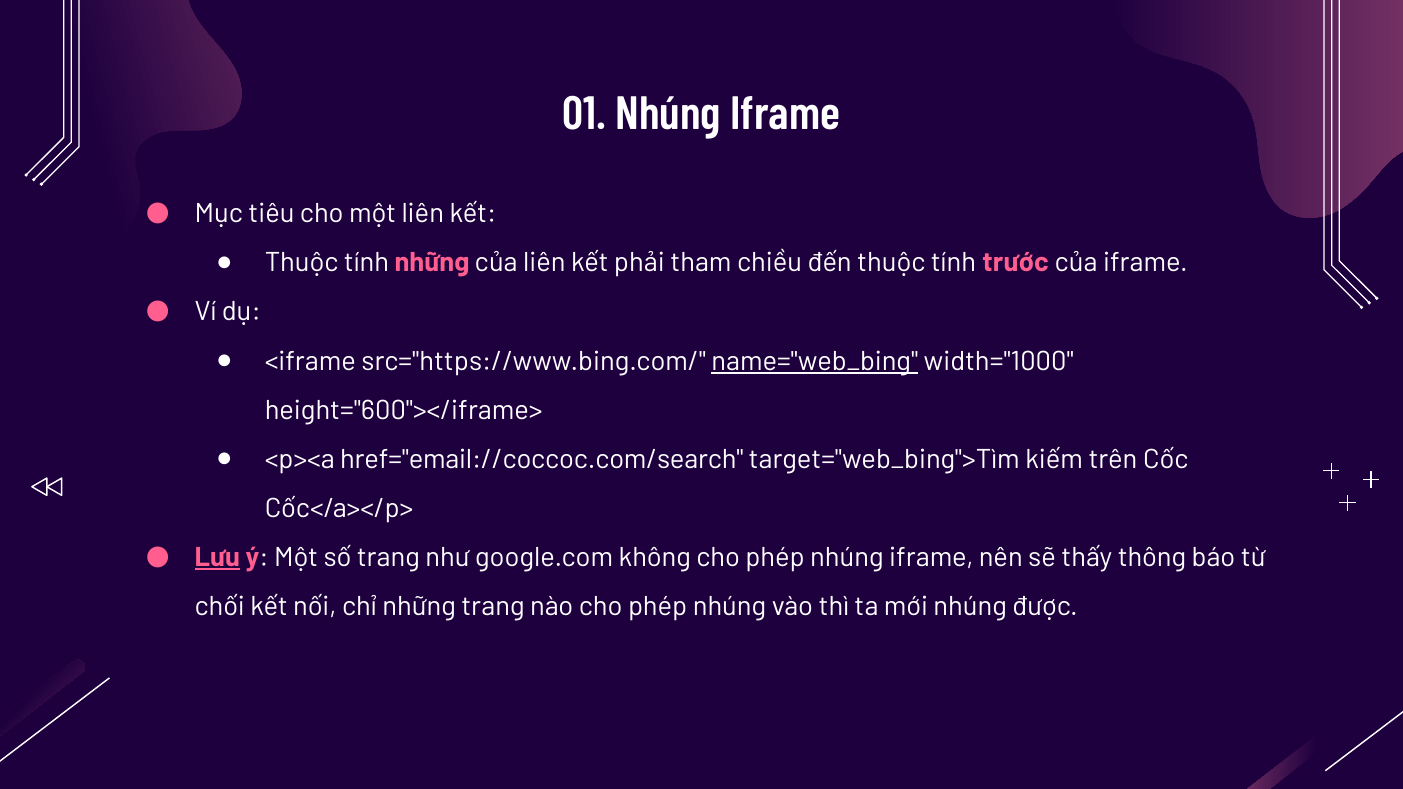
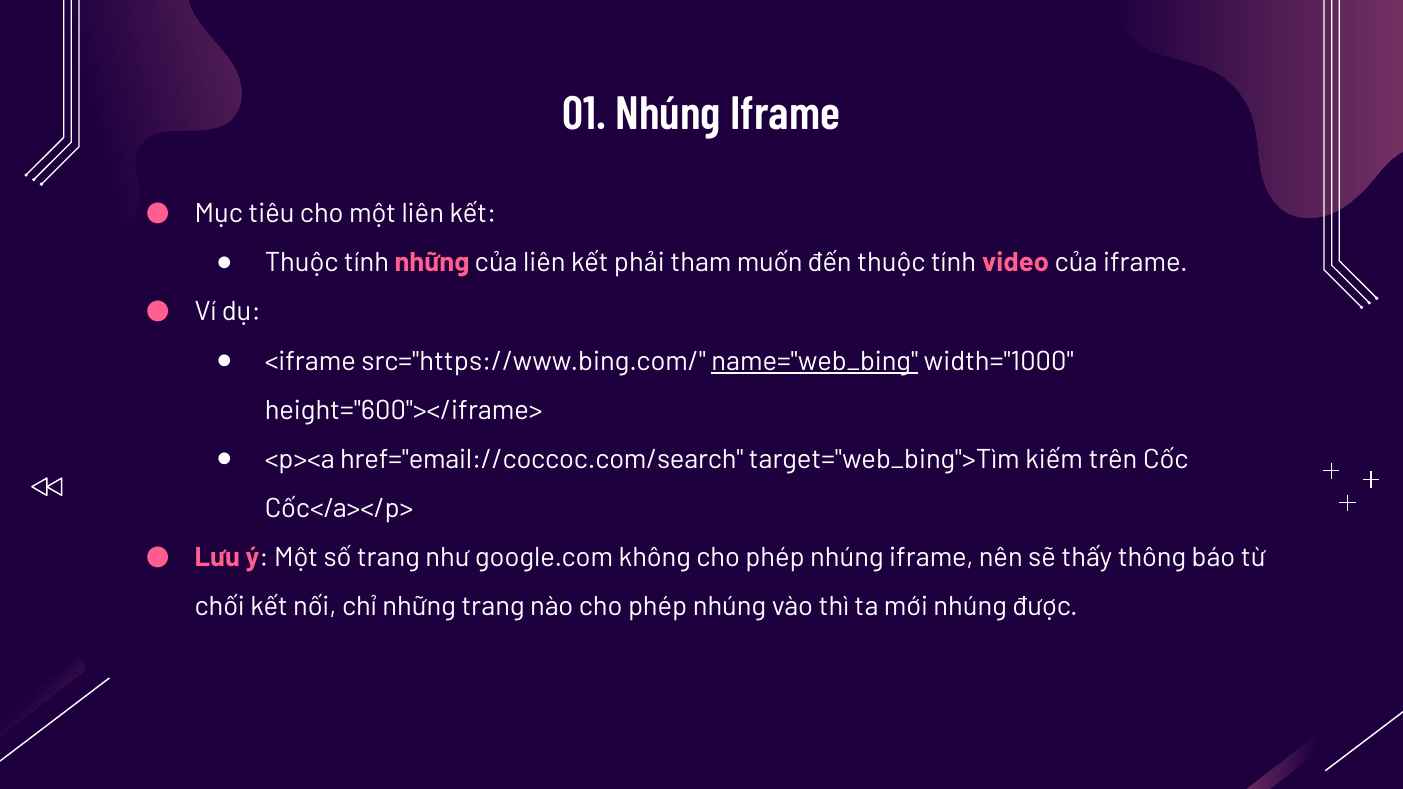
chiều: chiều -> muốn (770, 263)
trước: trước -> video (1016, 263)
Lưu underline: present -> none (217, 558)
